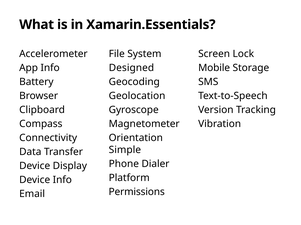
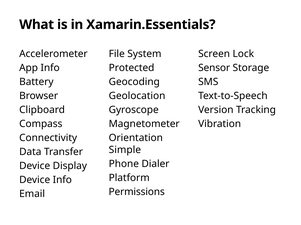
Designed: Designed -> Protected (132, 68)
Mobile: Mobile -> Sensor (214, 68)
